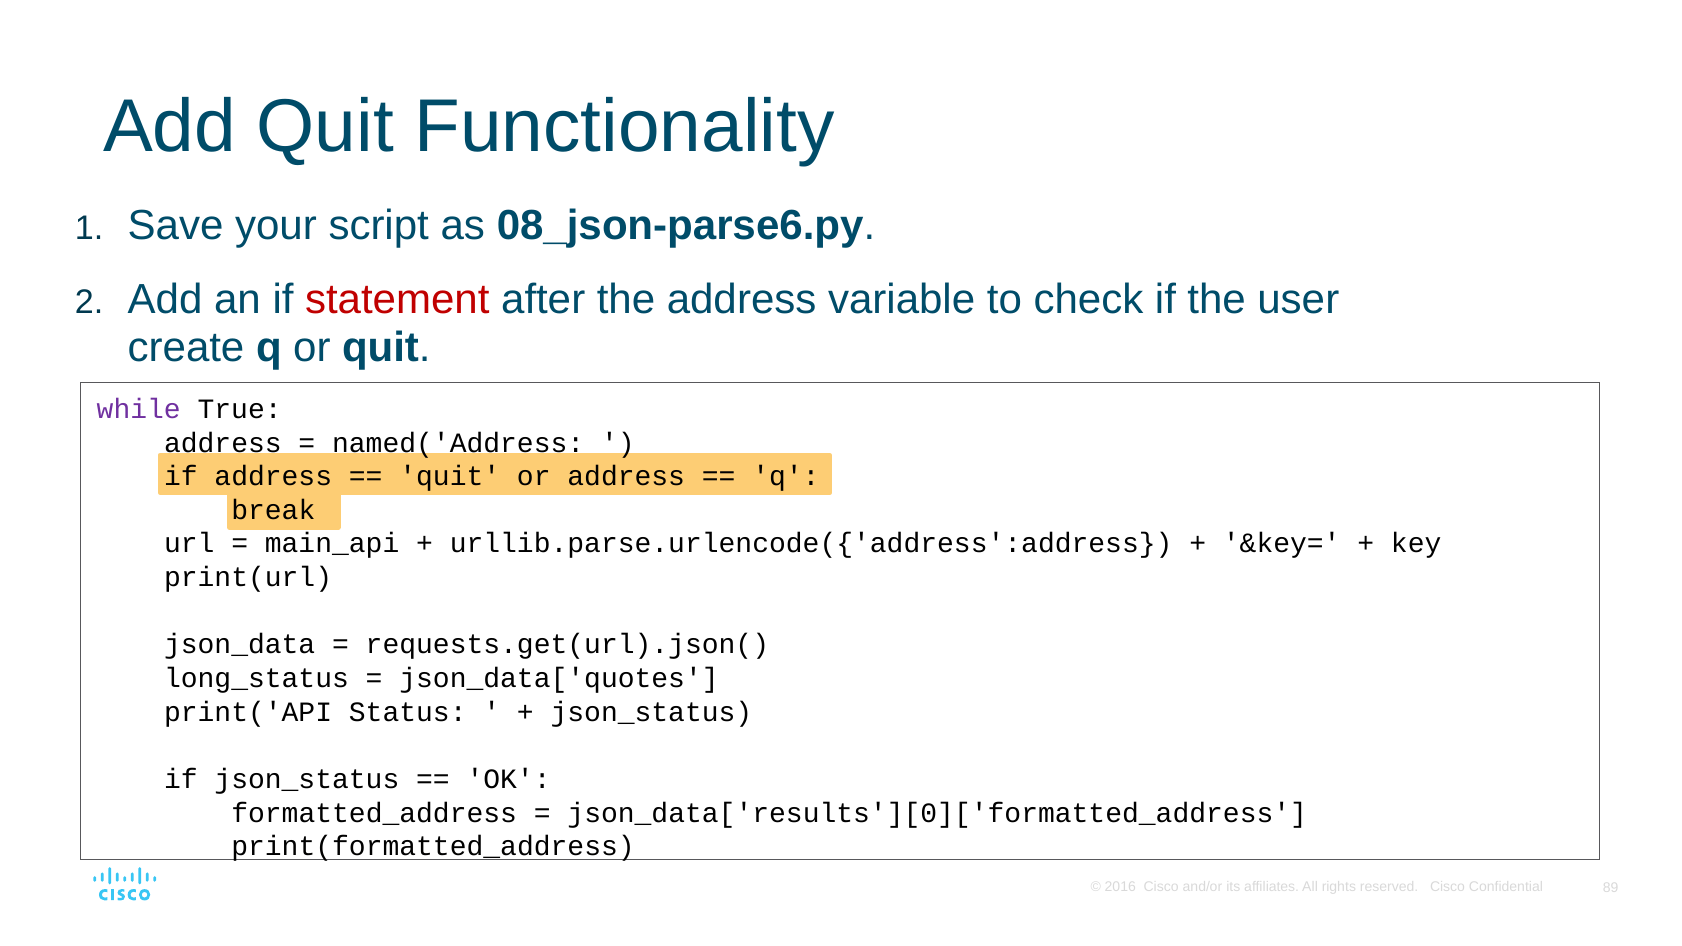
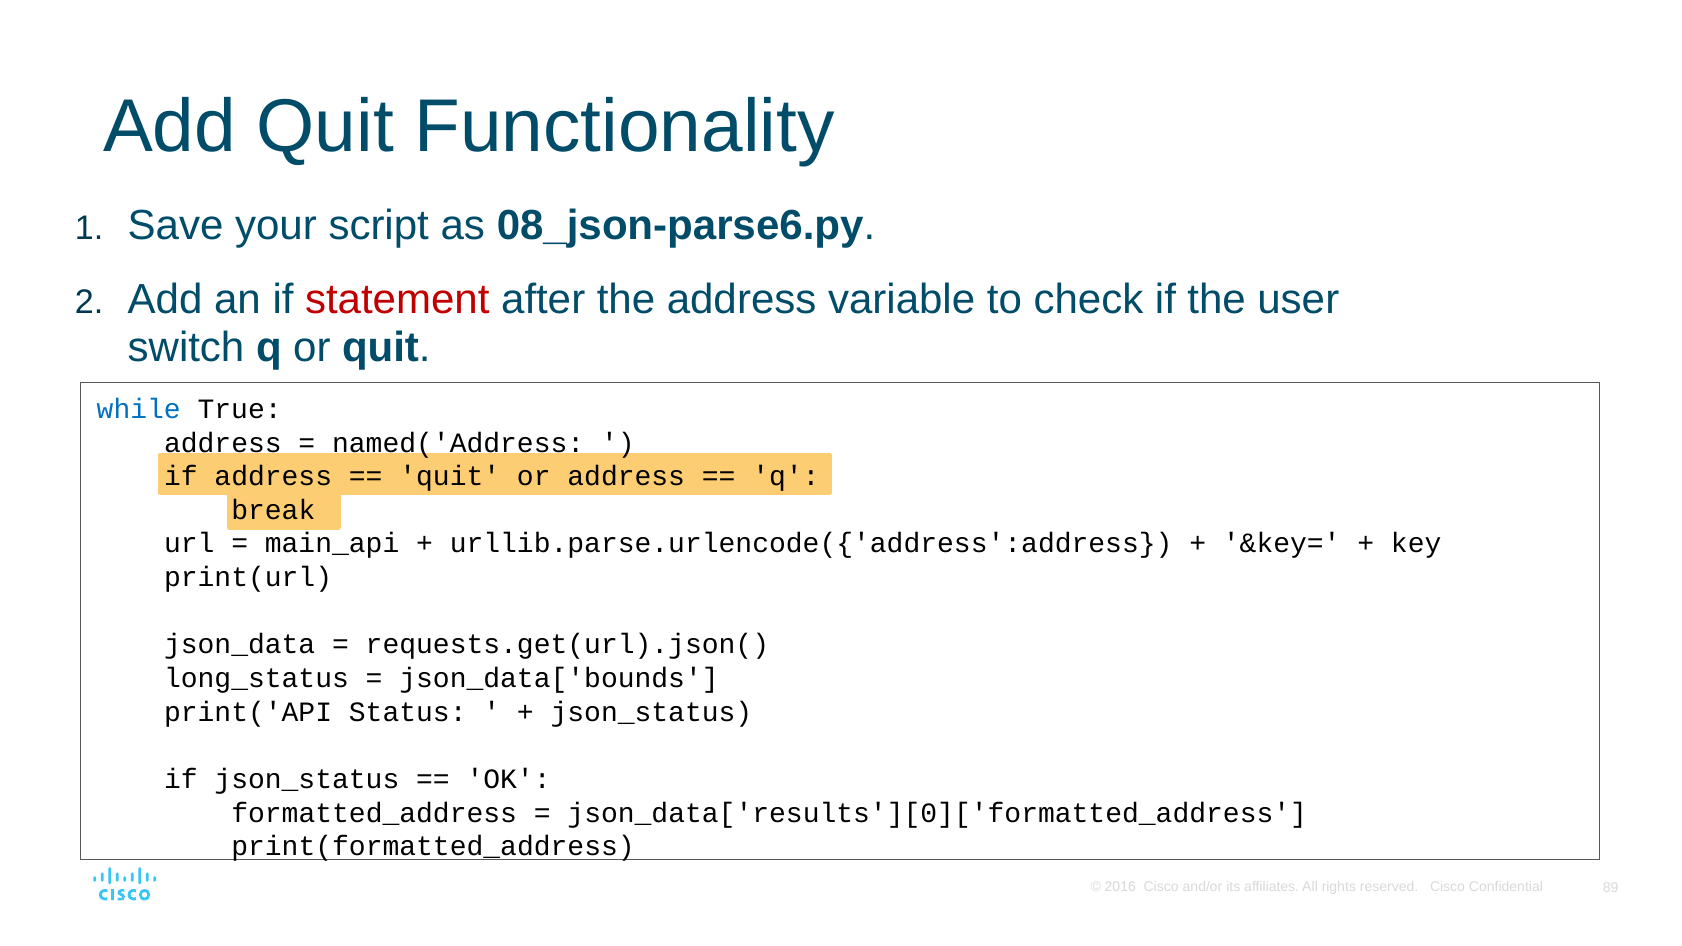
create: create -> switch (186, 347)
while colour: purple -> blue (139, 409)
json_data['quotes: json_data['quotes -> json_data['bounds (559, 678)
